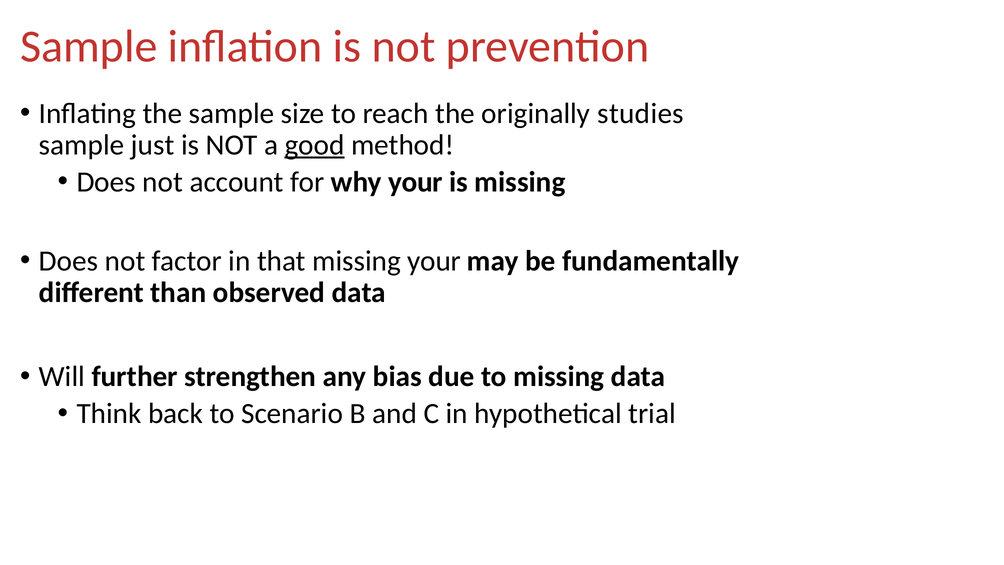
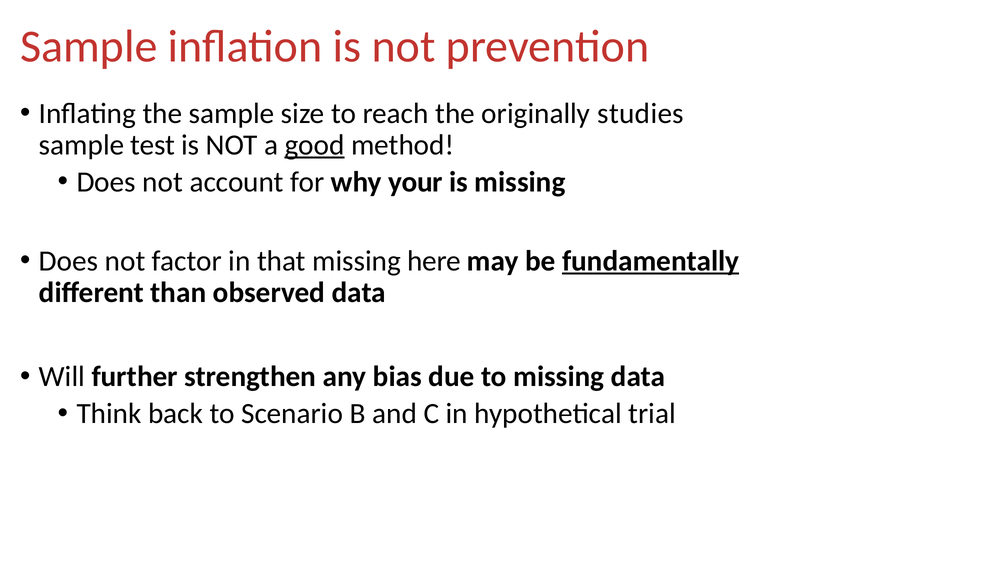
just: just -> test (153, 145)
missing your: your -> here (434, 261)
fundamentally underline: none -> present (651, 261)
